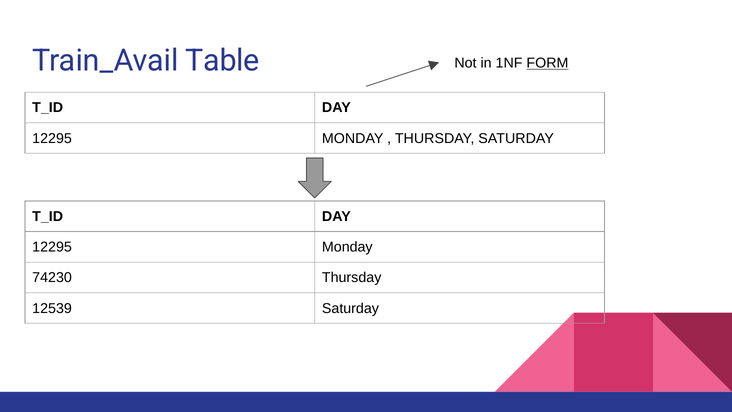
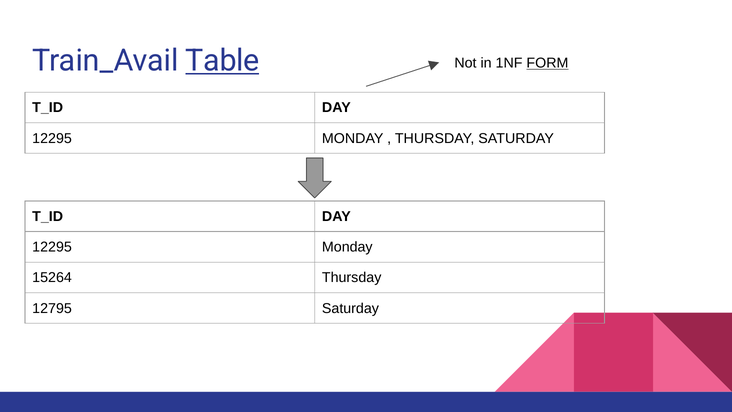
Table underline: none -> present (223, 61)
74230: 74230 -> 15264 (52, 278)
12539: 12539 -> 12795 (52, 308)
